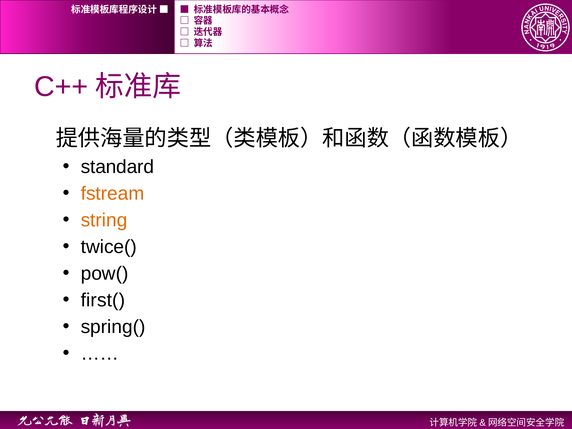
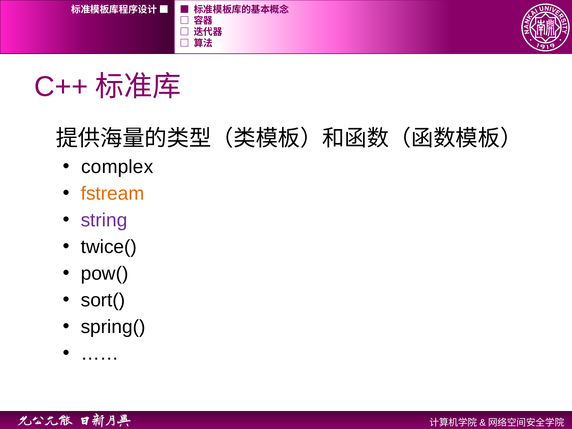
standard: standard -> complex (117, 167)
string colour: orange -> purple (104, 220)
first(: first( -> sort( (103, 300)
